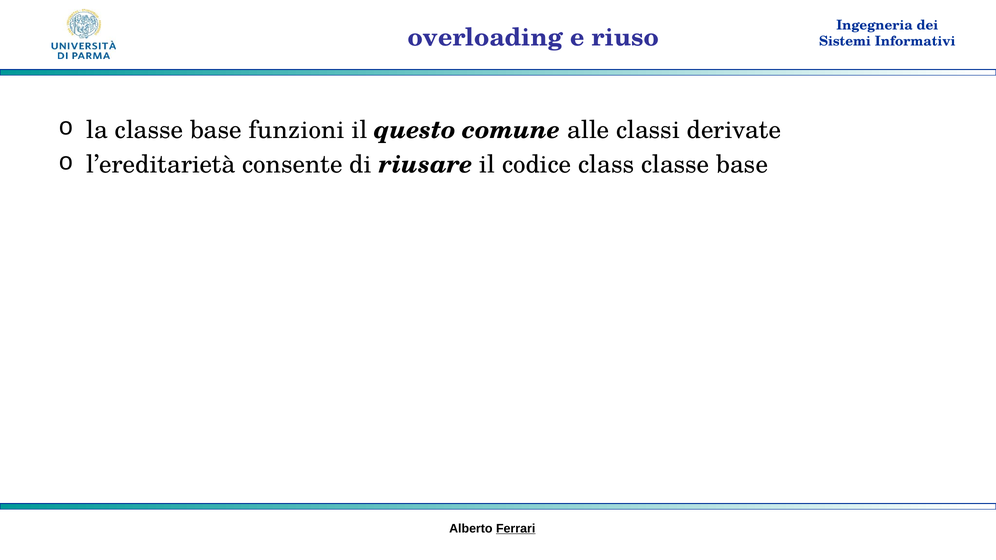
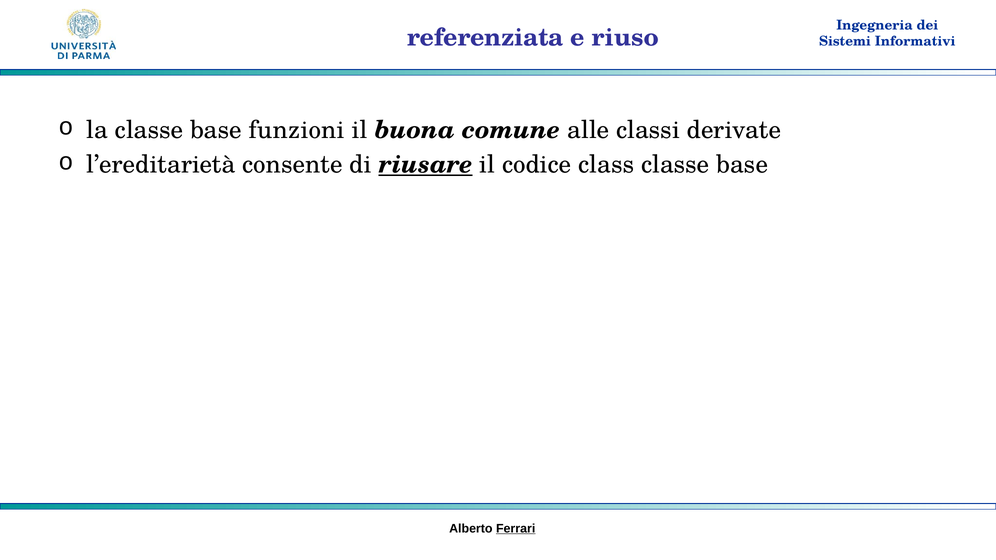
overloading: overloading -> referenziata (486, 38)
questo: questo -> buona (415, 130)
riusare underline: none -> present (426, 165)
